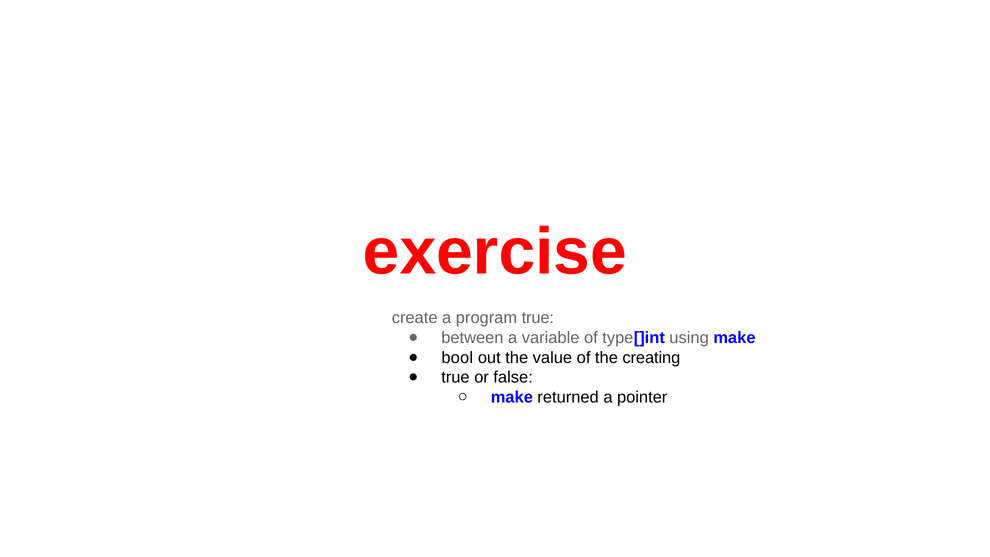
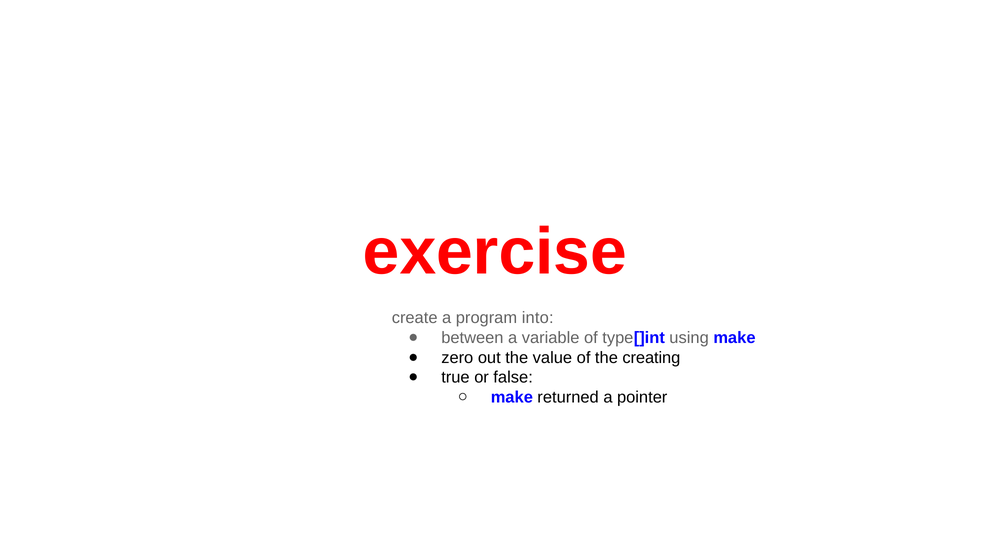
program true: true -> into (538, 318)
bool: bool -> zero (457, 358)
